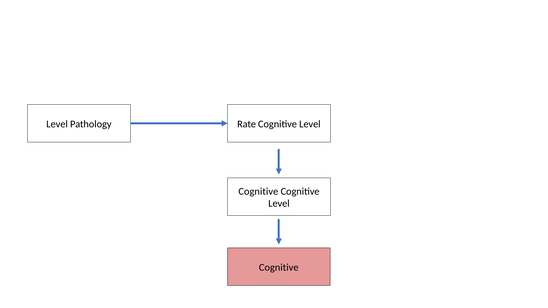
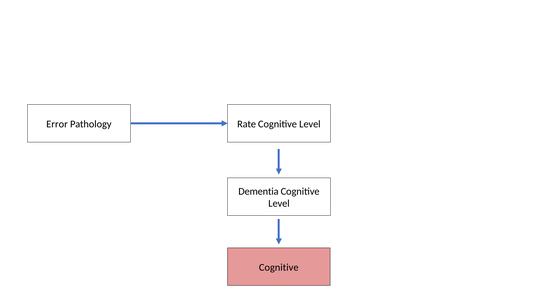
Level: Level -> Error (57, 124)
Cognitive: Cognitive -> Dementia (258, 191)
